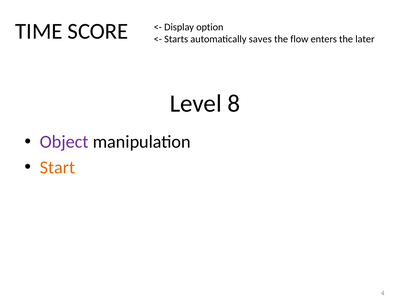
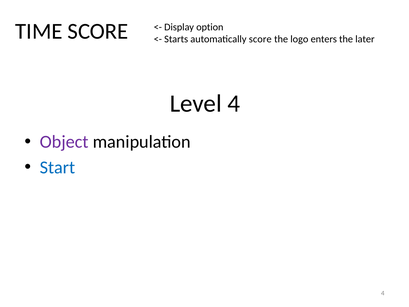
automatically saves: saves -> score (260, 39)
flow: flow -> logo (299, 39)
Level 8: 8 -> 4 (234, 103)
Start colour: orange -> blue (58, 167)
